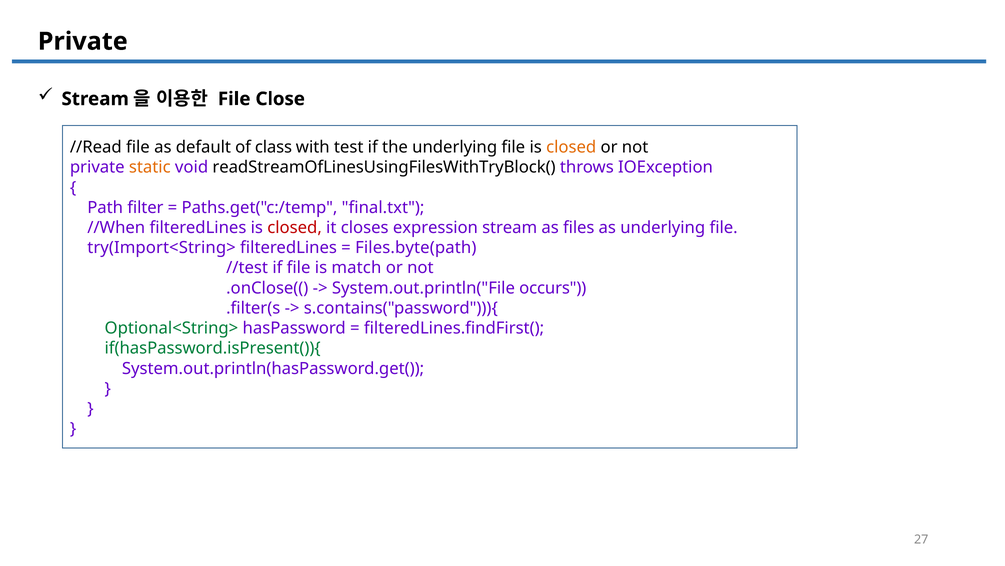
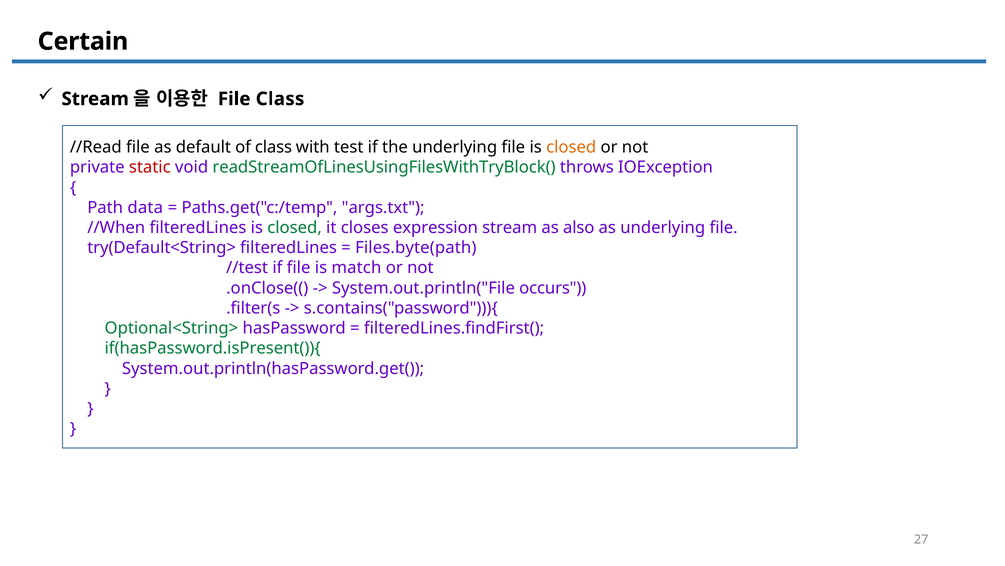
Private: Private -> Certain (83, 41)
File Close: Close -> Class (280, 99)
static colour: orange -> red (150, 167)
readStreamOfLinesUsingFilesWithTryBlock( colour: black -> green (384, 167)
filter: filter -> data (145, 207)
final.txt: final.txt -> args.txt (383, 207)
closed colour: red -> green (295, 227)
files: files -> also (579, 227)
try(Import<String>: try(Import<String> -> try(Default<String> (162, 248)
